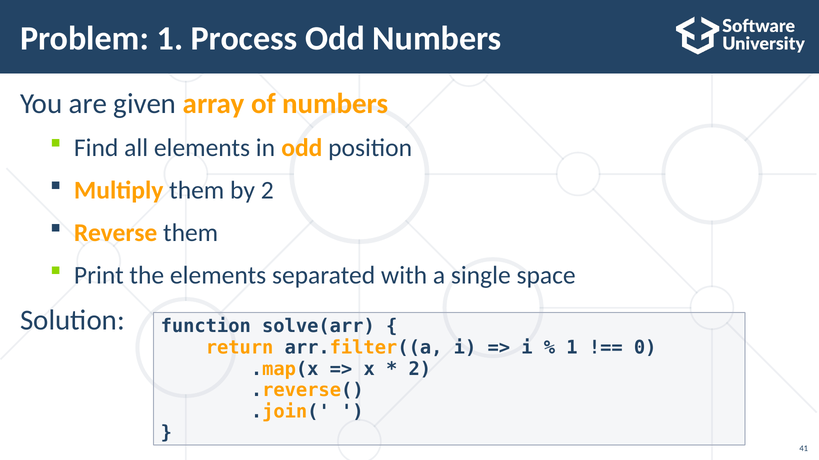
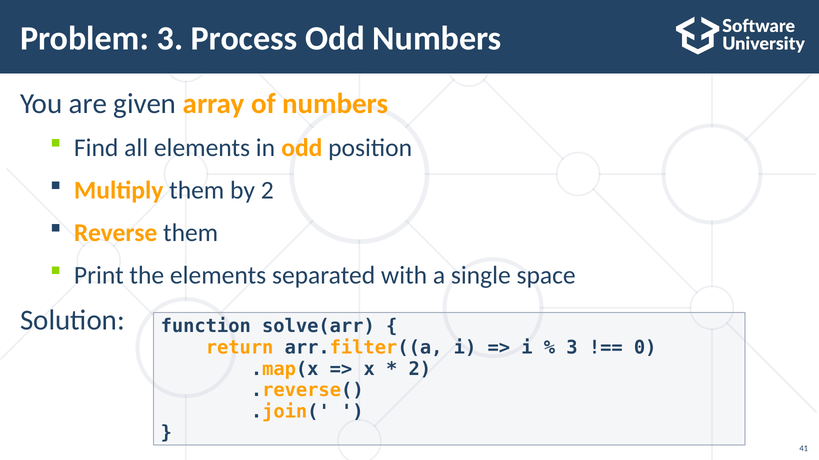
Problem 1: 1 -> 3 (170, 39)
1: 1 -> 3 (572, 348)
